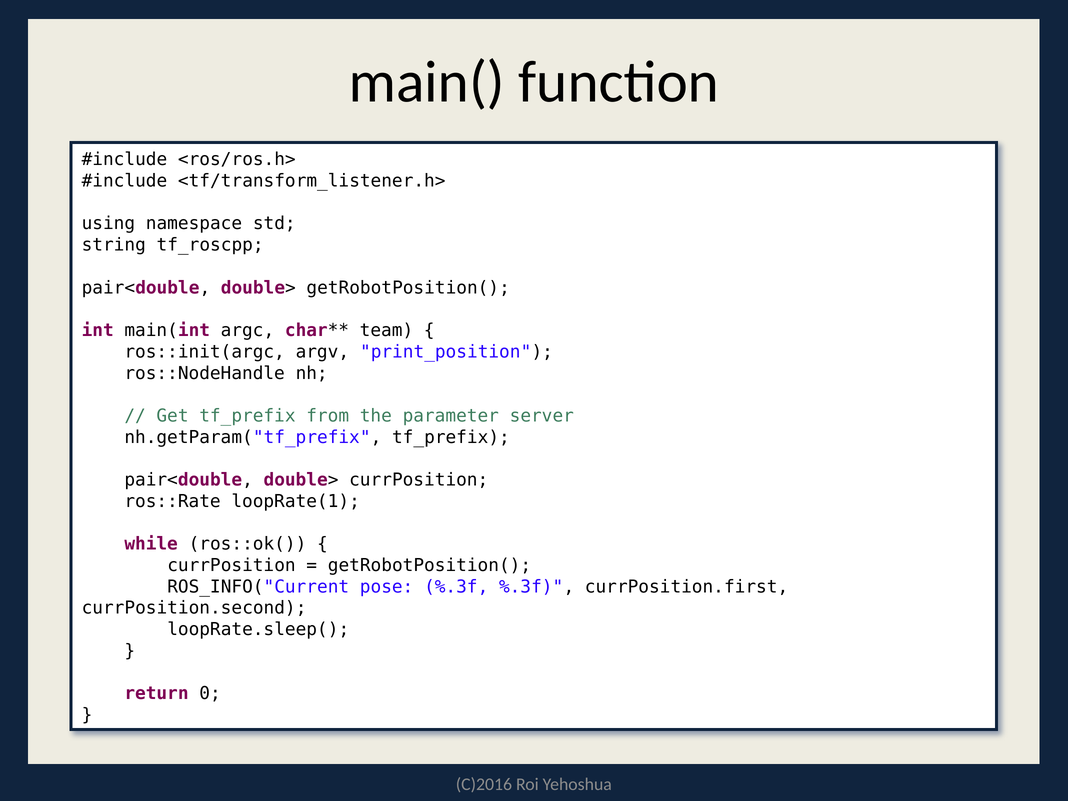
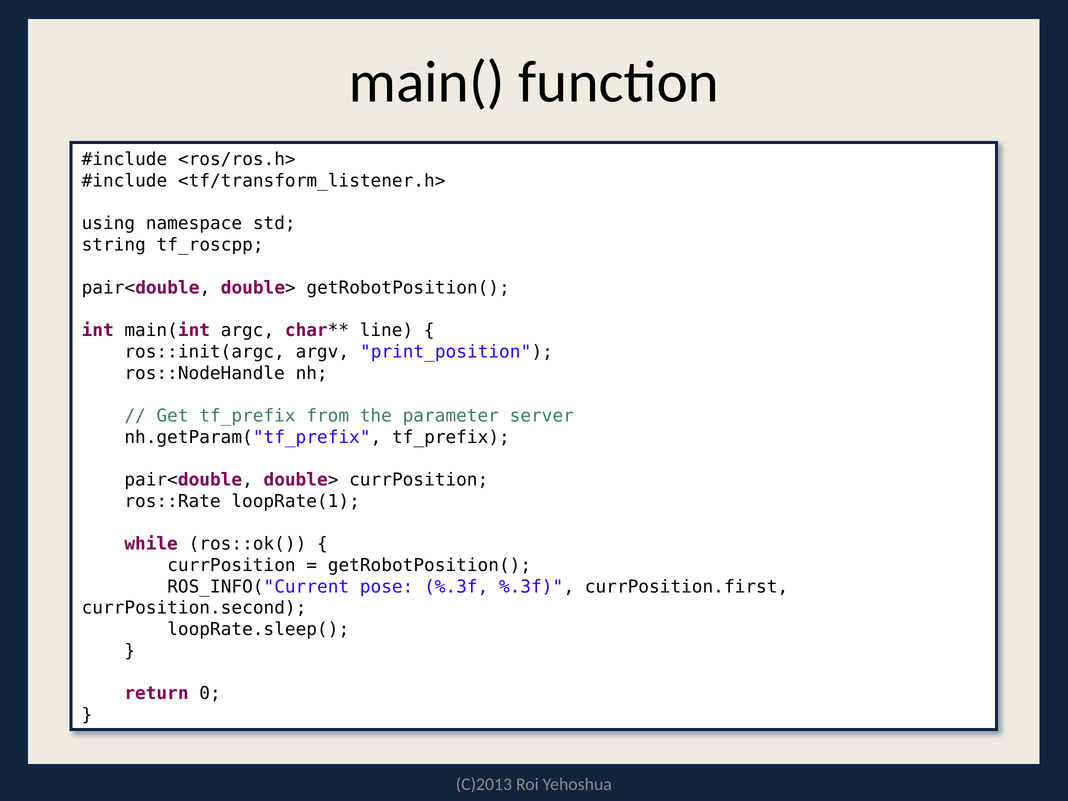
team: team -> line (386, 330)
C)2016: C)2016 -> C)2013 (484, 784)
